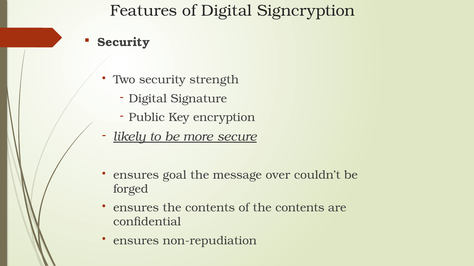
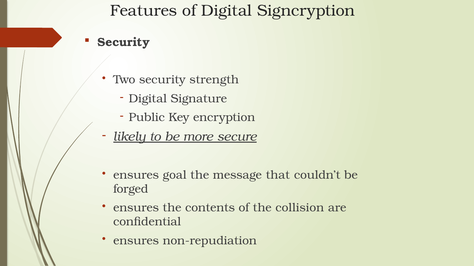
over: over -> that (278, 175)
of the contents: contents -> collision (300, 208)
